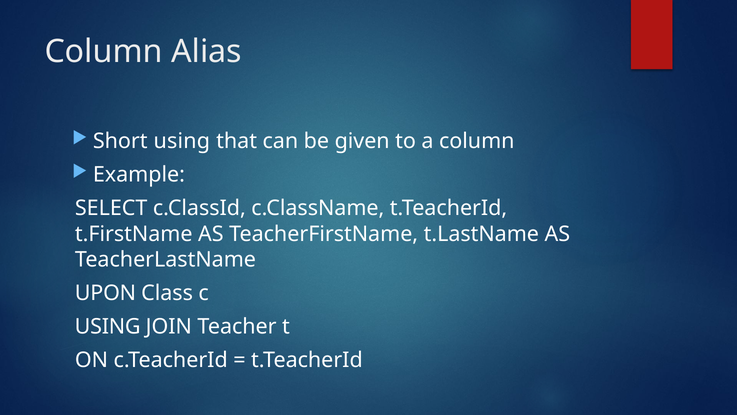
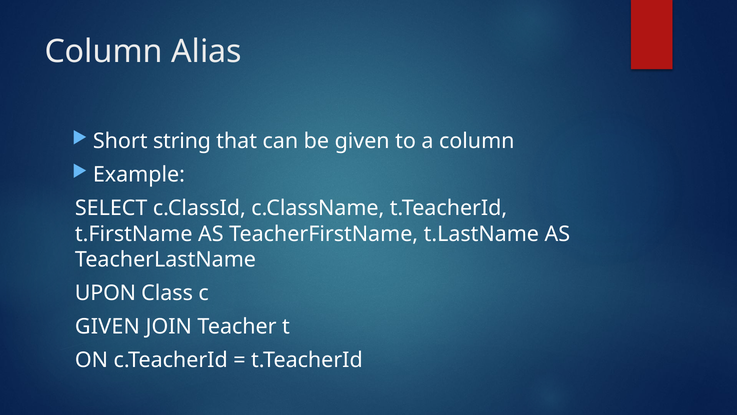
Short using: using -> string (182, 141)
USING: USING -> GIVEN (107, 326)
